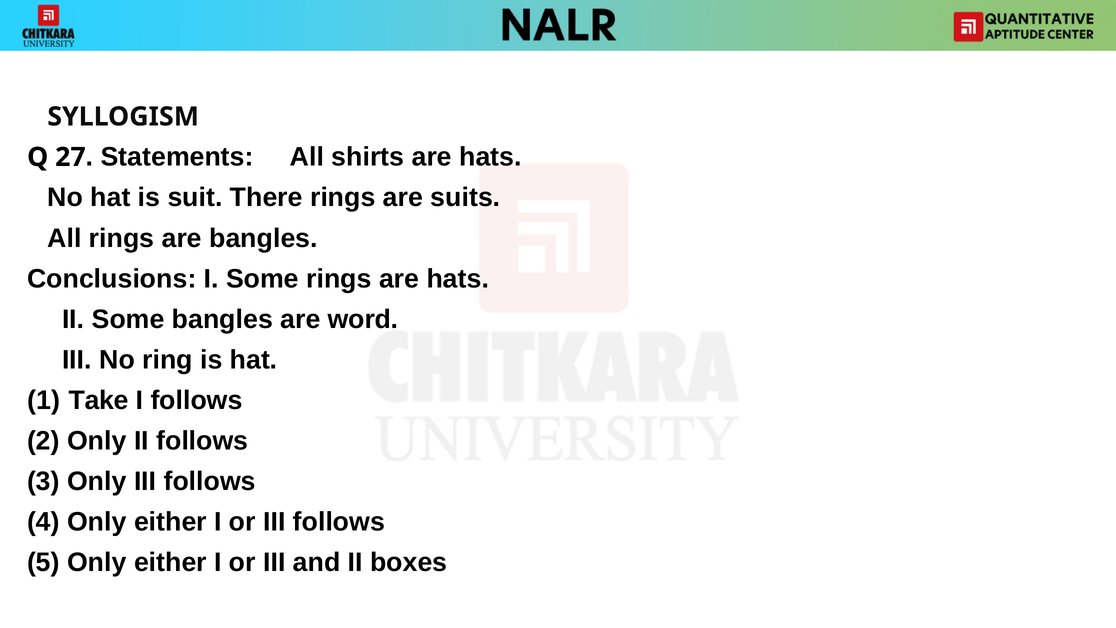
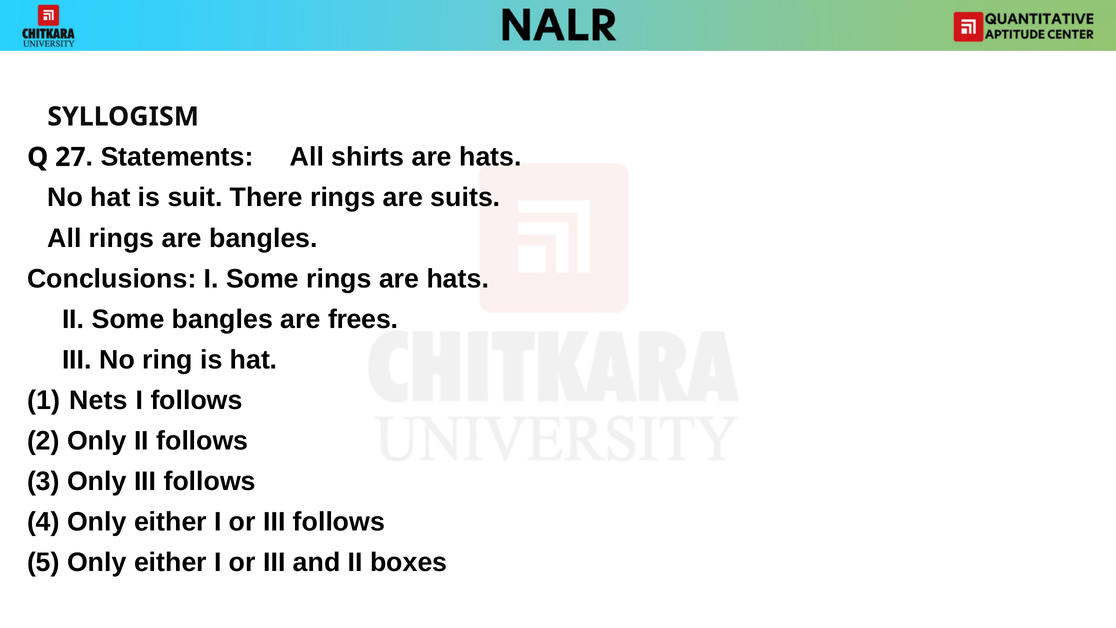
word: word -> frees (363, 319)
Take: Take -> Nets (98, 400)
